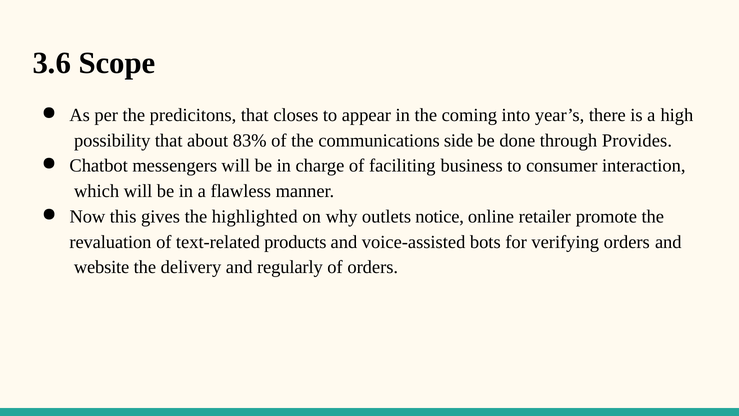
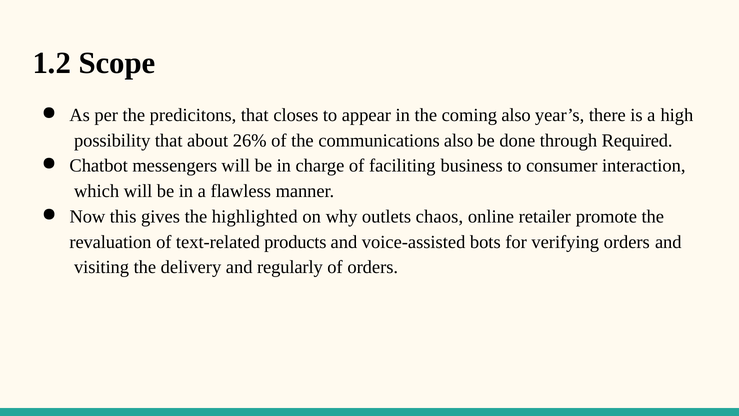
3.6: 3.6 -> 1.2 (52, 63)
coming into: into -> also (516, 115)
83%: 83% -> 26% (250, 141)
communications side: side -> also (459, 141)
Provides: Provides -> Required (637, 141)
notice: notice -> chaos (439, 216)
website: website -> visiting (102, 267)
